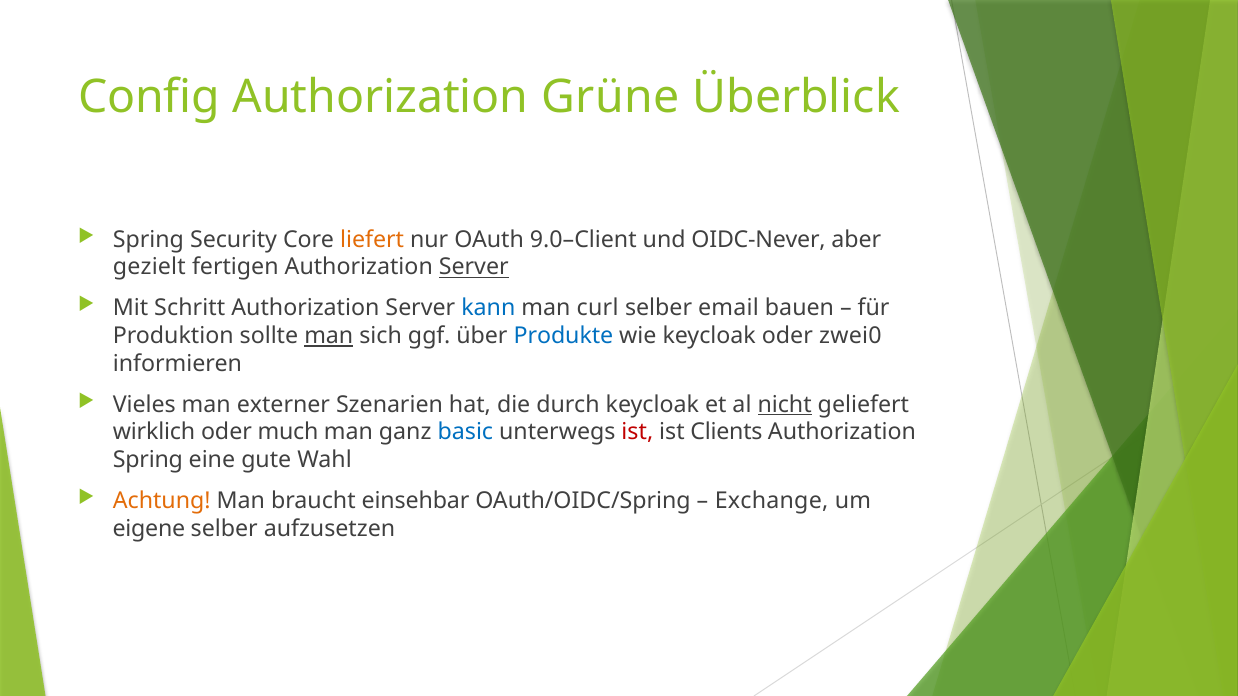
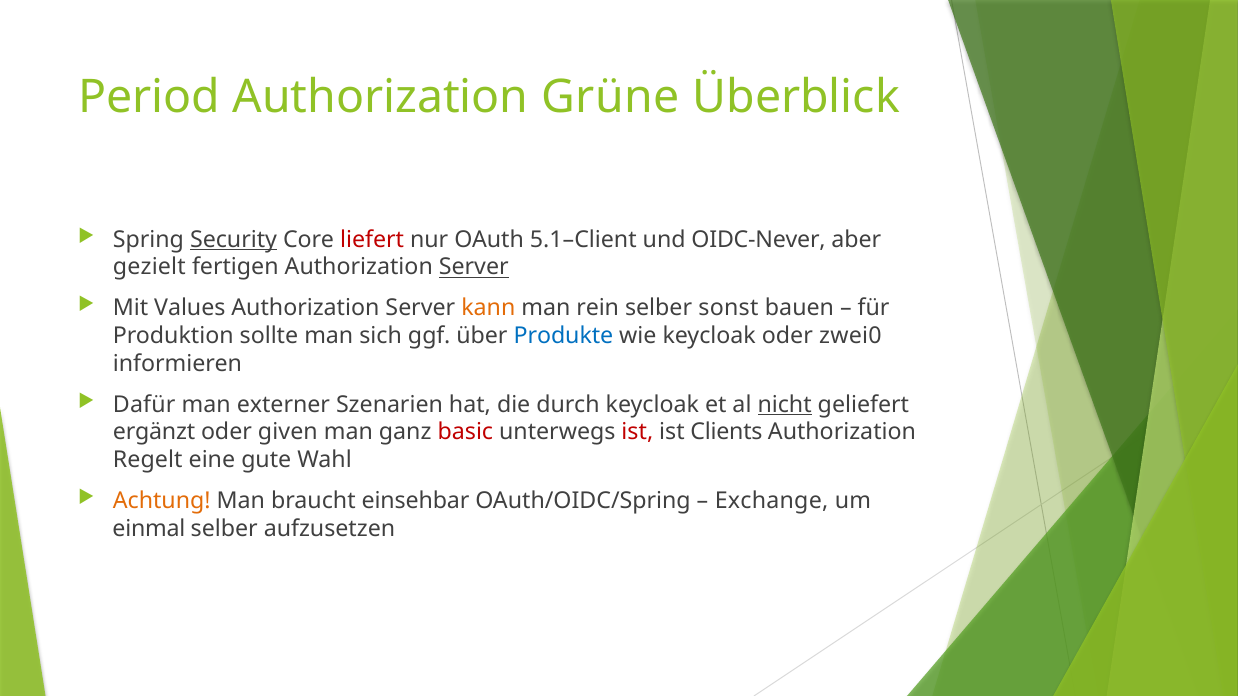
Config: Config -> Period (149, 98)
Security underline: none -> present (234, 240)
liefert colour: orange -> red (372, 240)
9.0–Client: 9.0–Client -> 5.1–Client (583, 240)
Schritt: Schritt -> Values (190, 308)
kann colour: blue -> orange (488, 308)
curl: curl -> rein (598, 308)
email: email -> sonst (728, 308)
man underline: present -> none (329, 336)
Vieles: Vieles -> Dafür (144, 405)
wirklich: wirklich -> ergänzt (154, 433)
much: much -> given (288, 433)
basic colour: blue -> red (465, 433)
Spring: Spring -> Regelt (148, 460)
eigene: eigene -> einmal (149, 529)
